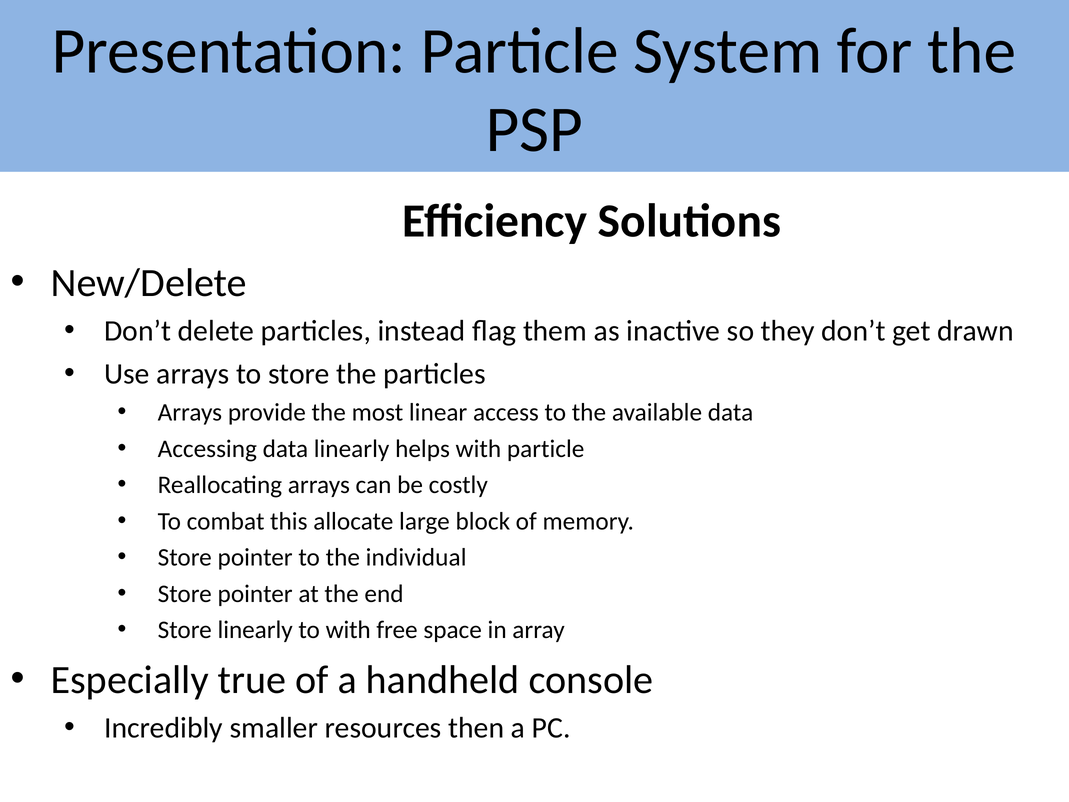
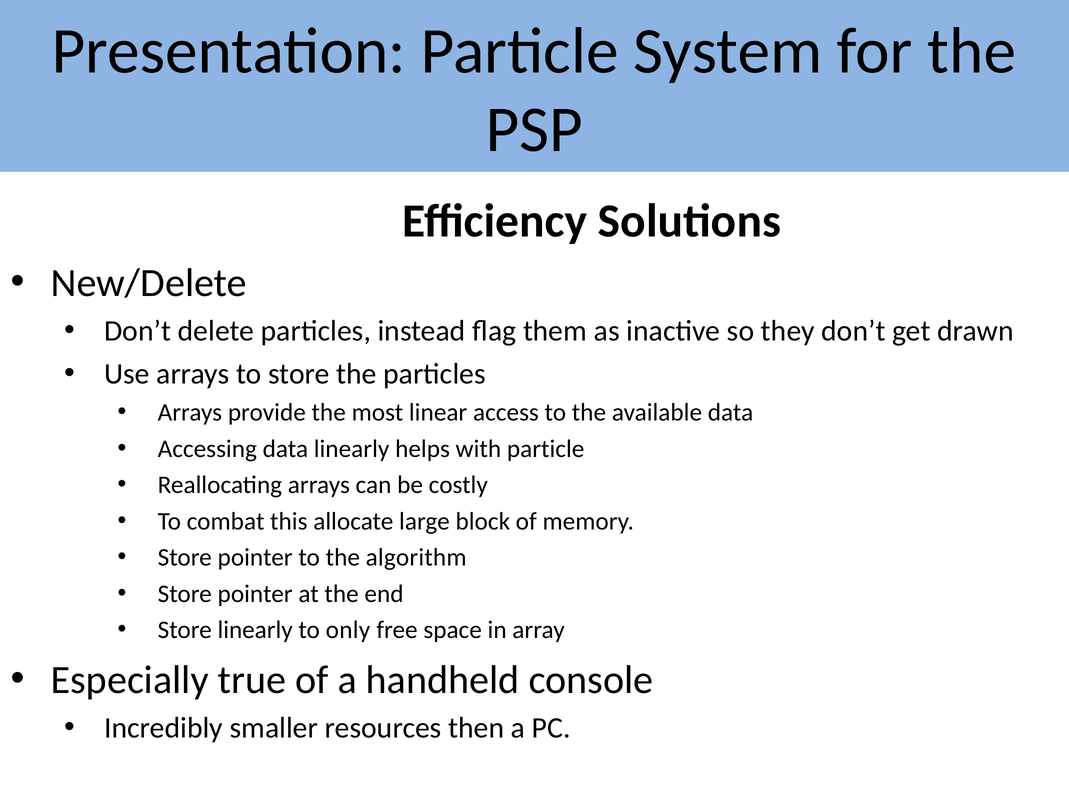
individual: individual -> algorithm (416, 557)
to with: with -> only (348, 630)
